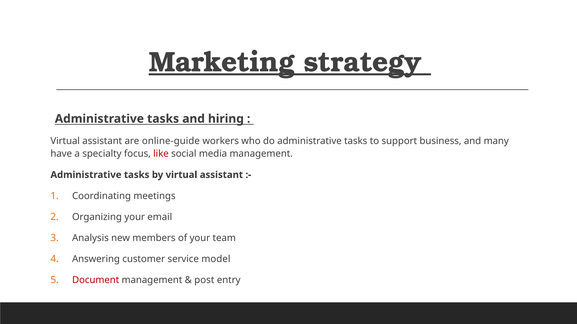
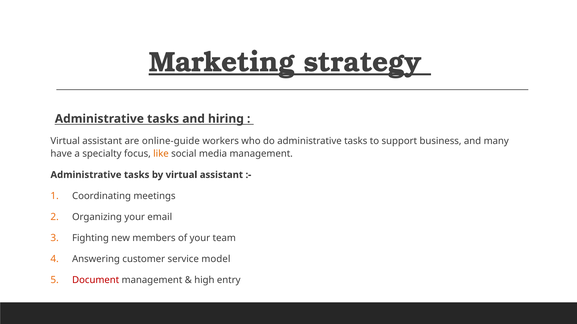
like colour: red -> orange (161, 154)
Analysis: Analysis -> Fighting (90, 238)
post: post -> high (204, 281)
